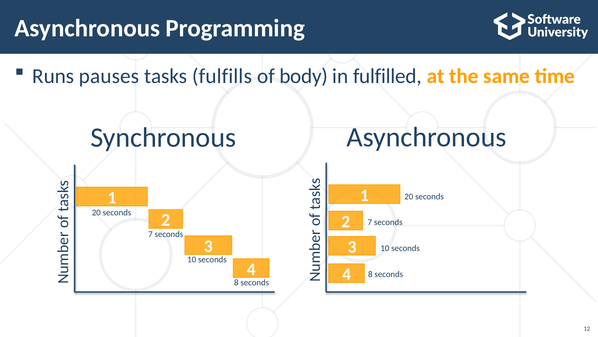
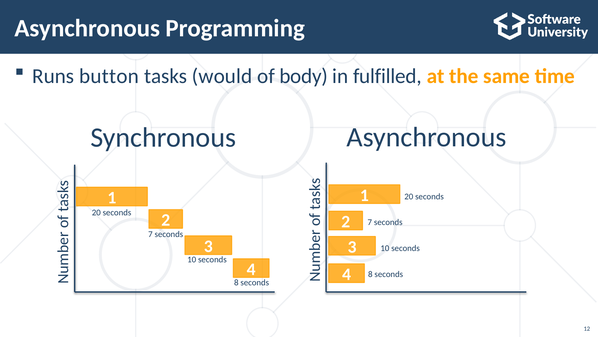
pauses: pauses -> button (109, 76)
fulfills: fulfills -> would (222, 76)
